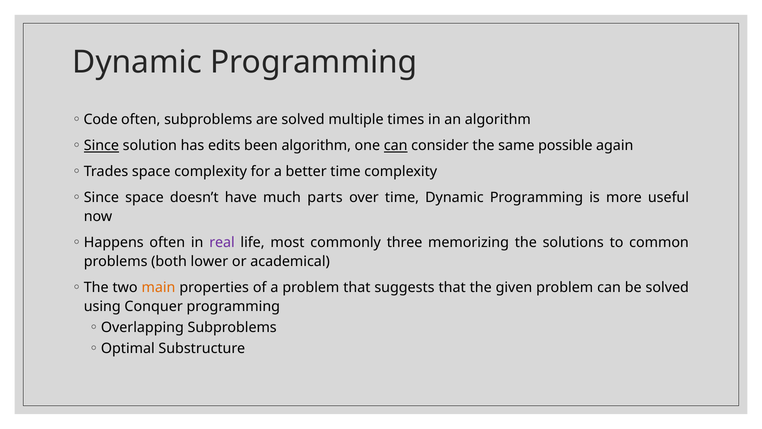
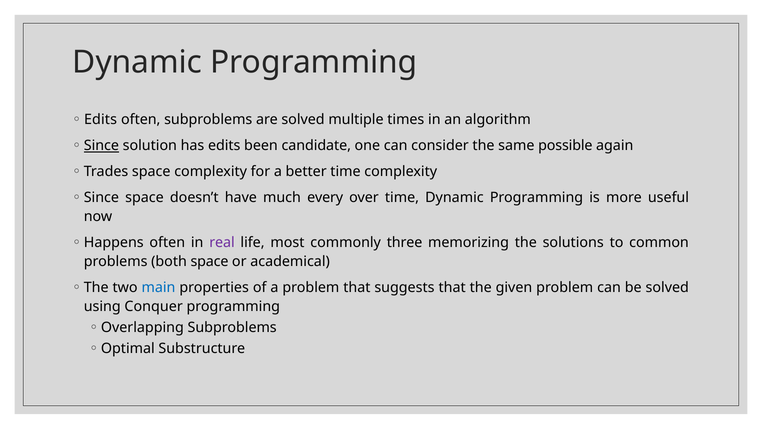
Code: Code -> Edits (101, 120)
been algorithm: algorithm -> candidate (316, 146)
can underline: present -> none (396, 146)
parts: parts -> every (325, 198)
both lower: lower -> space (210, 261)
main colour: orange -> blue (158, 287)
